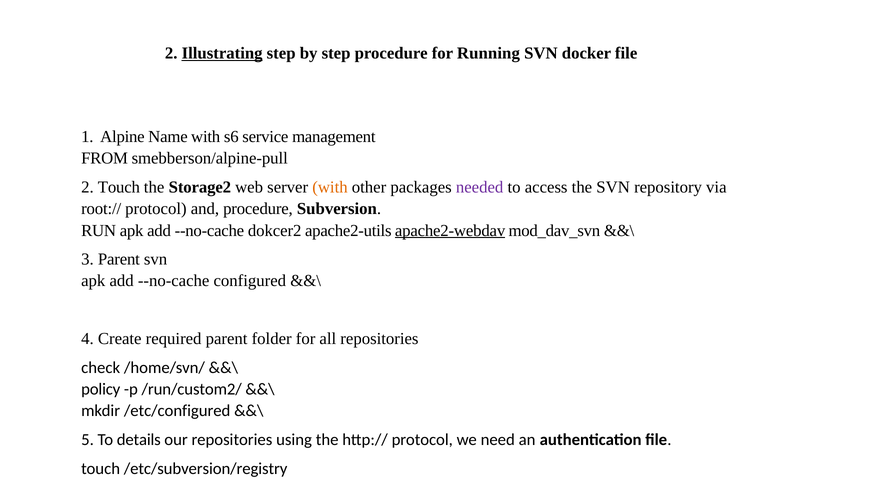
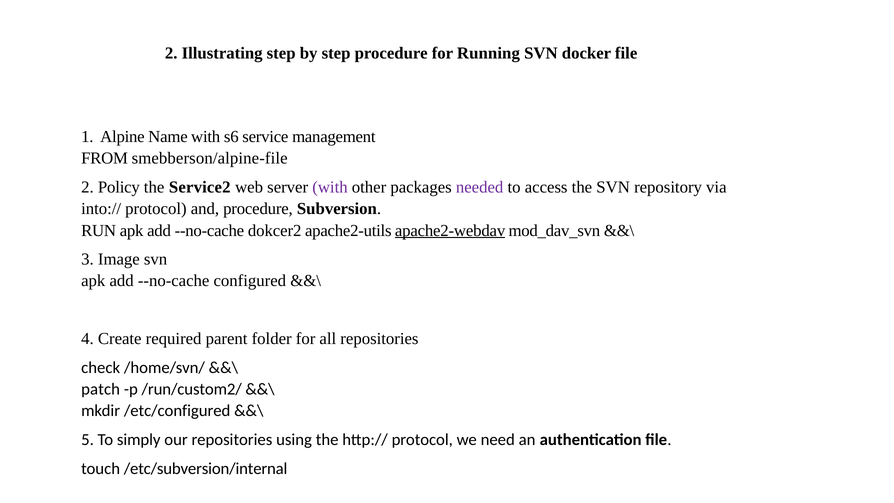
Illustrating underline: present -> none (222, 53)
smebberson/alpine-pull: smebberson/alpine-pull -> smebberson/alpine-file (210, 158)
2 Touch: Touch -> Policy (119, 187)
Storage2: Storage2 -> Service2 (200, 187)
with colour: orange -> purple (330, 187)
root://: root:// -> into:// (101, 209)
3 Parent: Parent -> Image (119, 259)
policy: policy -> patch (101, 389)
details: details -> simply (139, 440)
/etc/subversion/registry: /etc/subversion/registry -> /etc/subversion/internal (206, 469)
